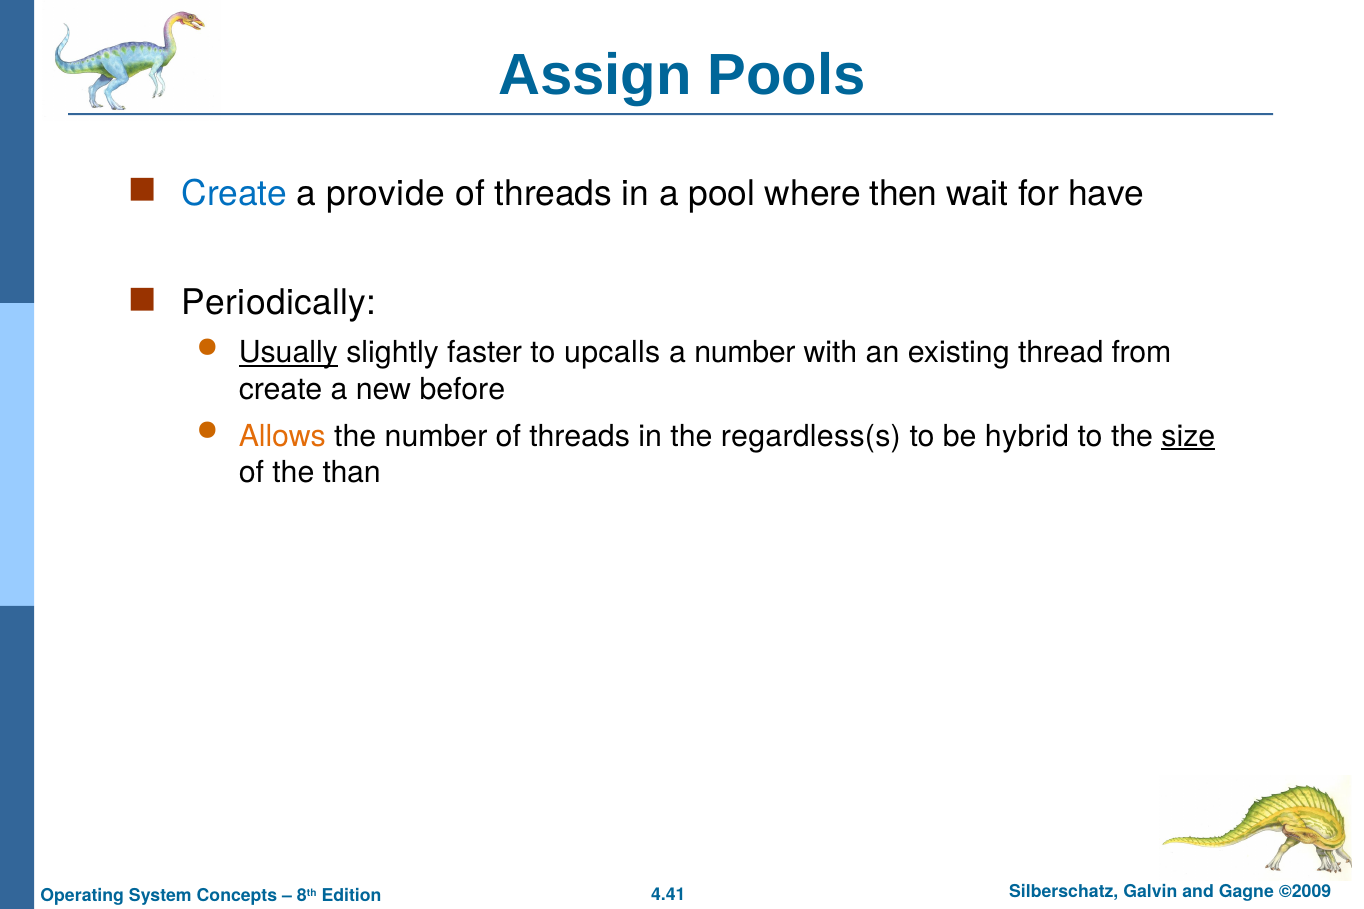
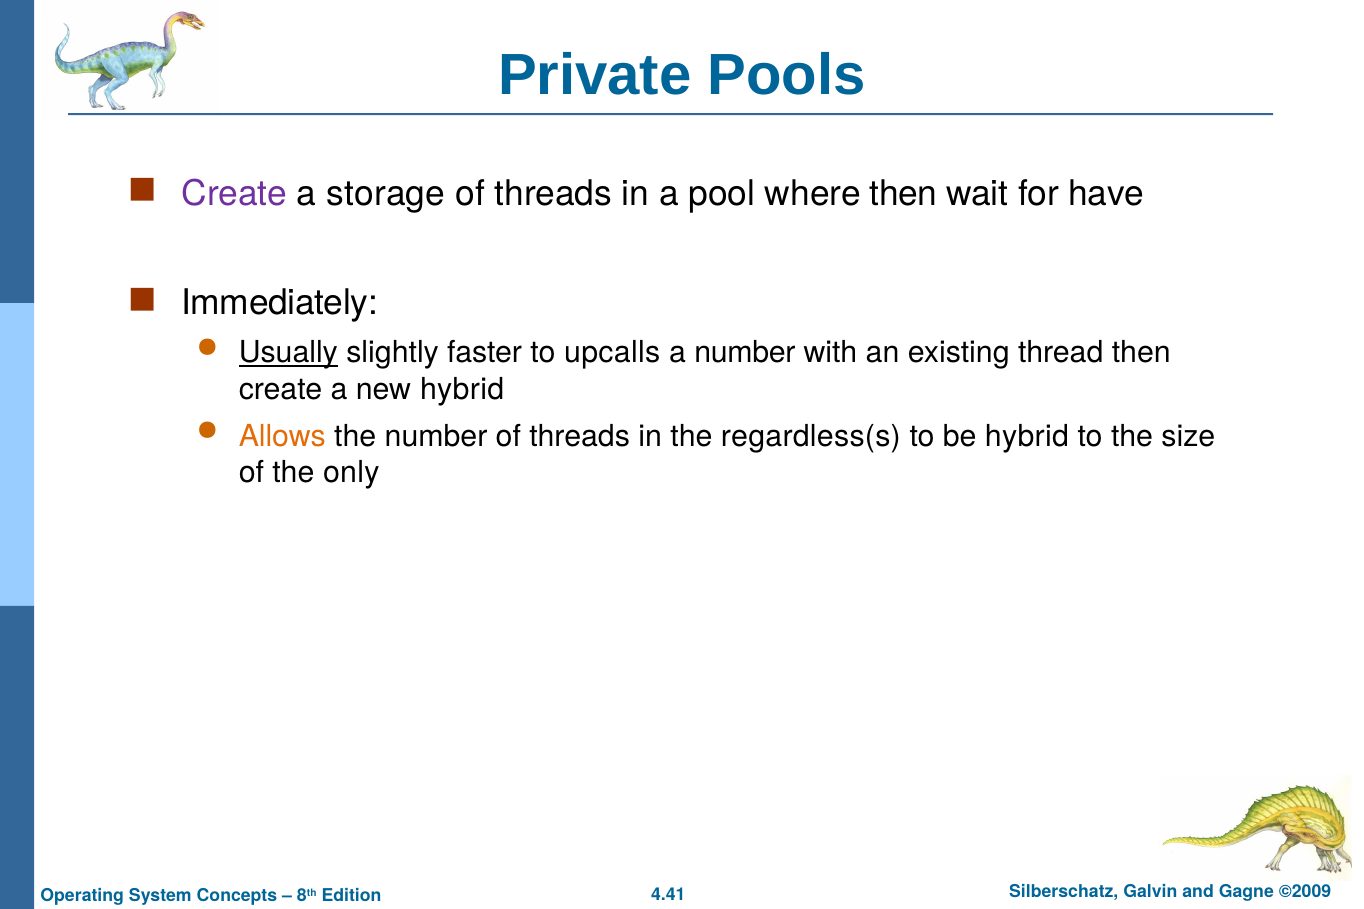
Assign: Assign -> Private (595, 76)
Create colour: blue -> purple (234, 194)
provide: provide -> storage (386, 194)
Periodically: Periodically -> Immediately (280, 303)
thread from: from -> then (1141, 353)
new before: before -> hybrid (462, 389)
size underline: present -> none (1188, 436)
than: than -> only (351, 473)
